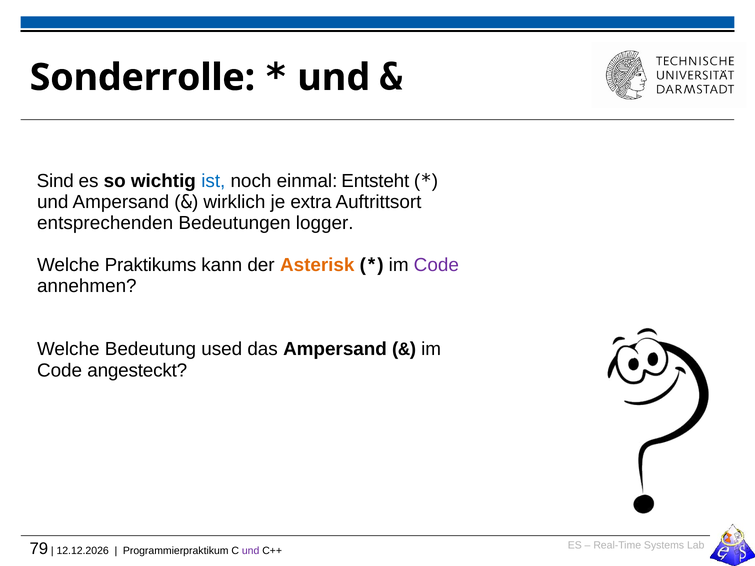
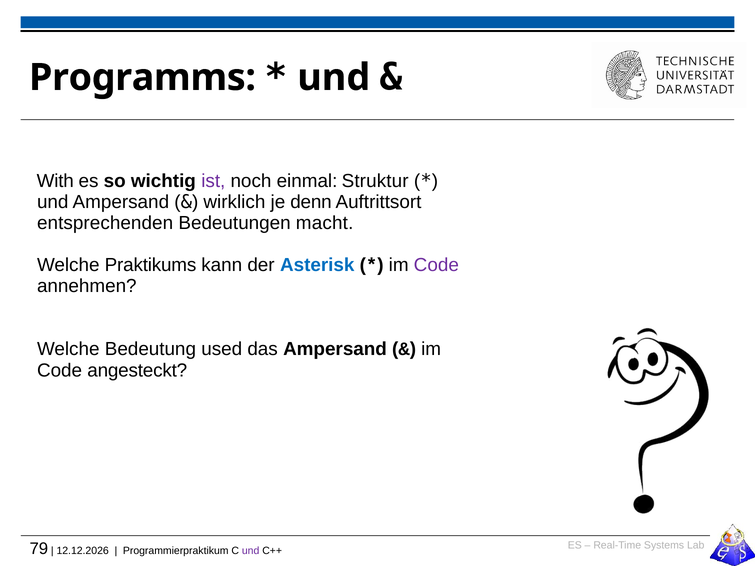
Sonderrolle: Sonderrolle -> Programms (142, 78)
Sind: Sind -> With (55, 181)
ist colour: blue -> purple (213, 181)
Entsteht: Entsteht -> Struktur (375, 181)
extra: extra -> denn (311, 202)
logger: logger -> macht (325, 223)
Asterisk colour: orange -> blue (317, 265)
